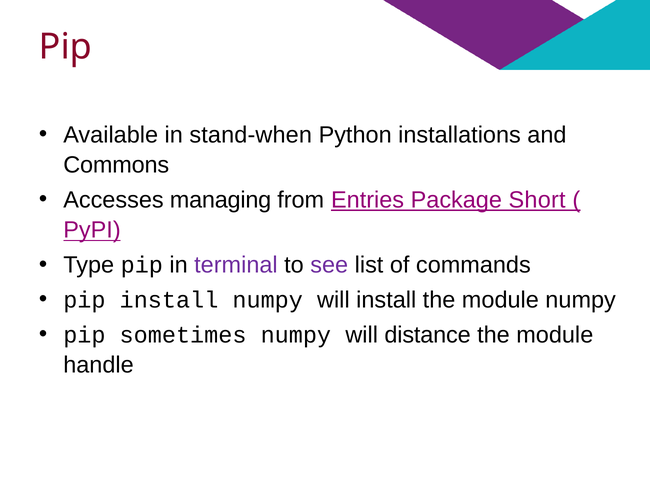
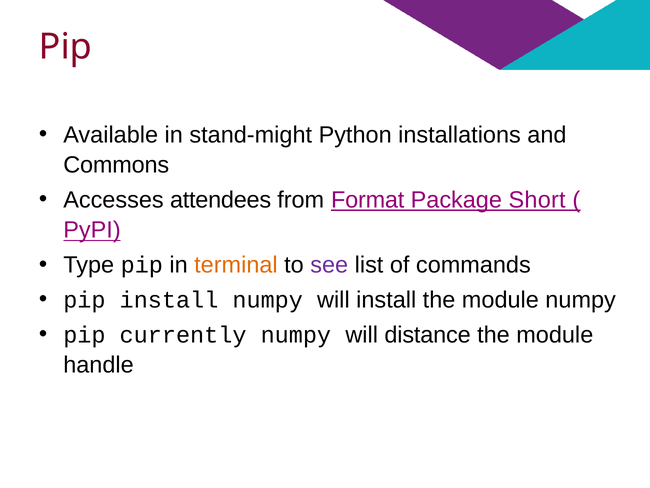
stand-when: stand-when -> stand-might (251, 135)
managing: managing -> attendees (221, 200)
Entries: Entries -> Format (368, 200)
terminal colour: purple -> orange (236, 265)
sometimes: sometimes -> currently (183, 335)
